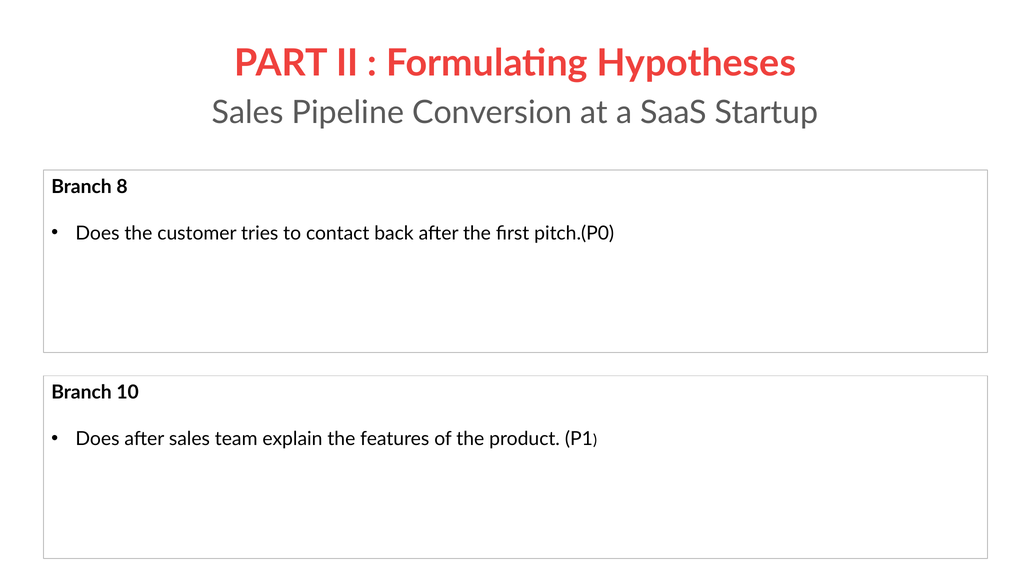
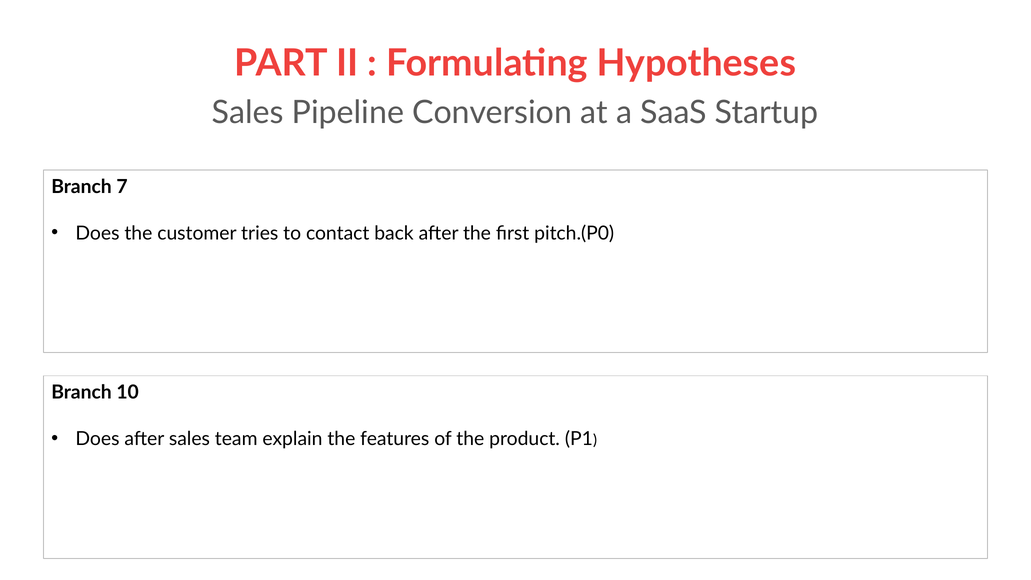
8: 8 -> 7 (122, 187)
